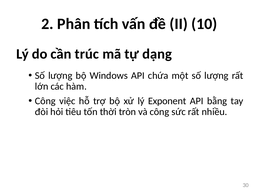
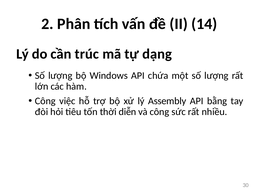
10: 10 -> 14 (204, 24)
Exponent: Exponent -> Assembly (167, 101)
tròn: tròn -> diễn (127, 112)
